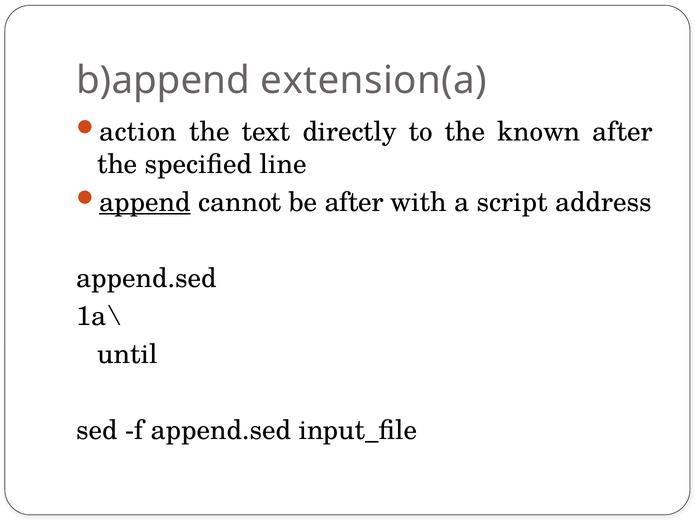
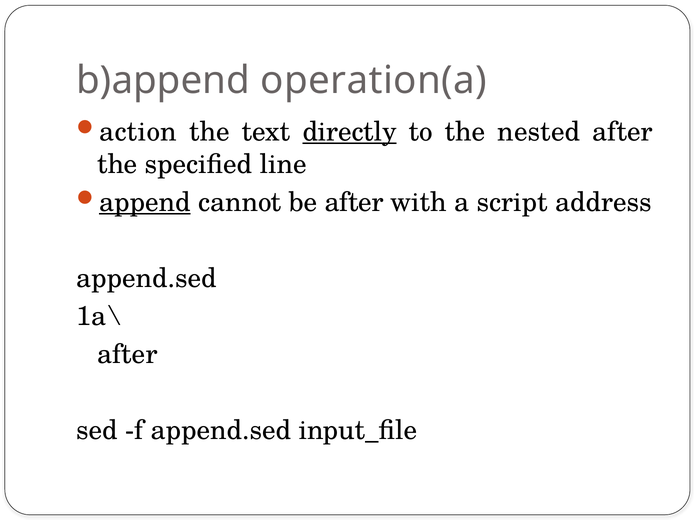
extension(a: extension(a -> operation(a (374, 80)
directly underline: none -> present (350, 132)
known: known -> nested (539, 132)
until: until -> after (127, 354)
